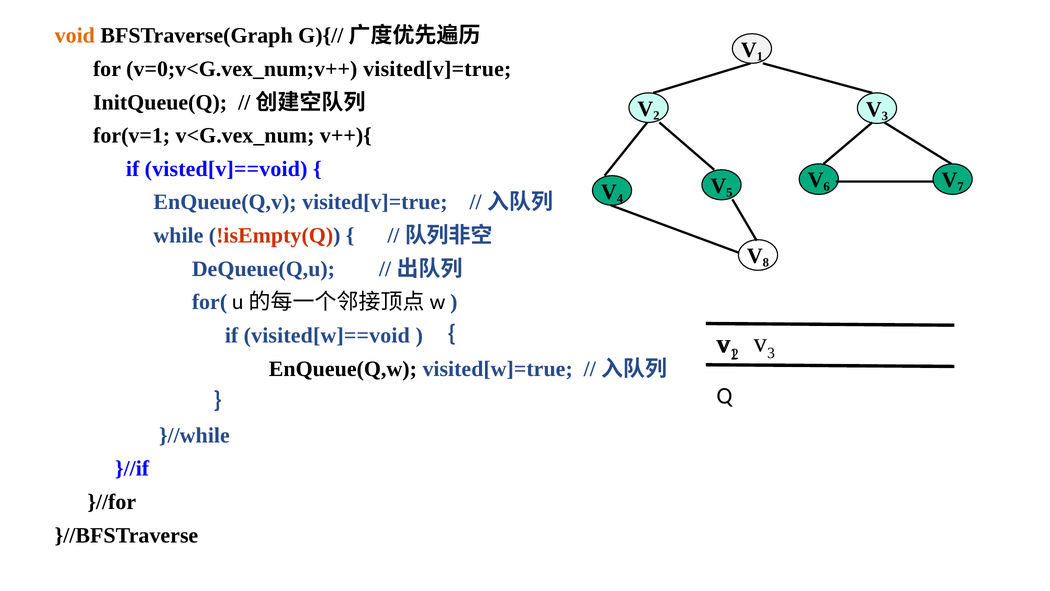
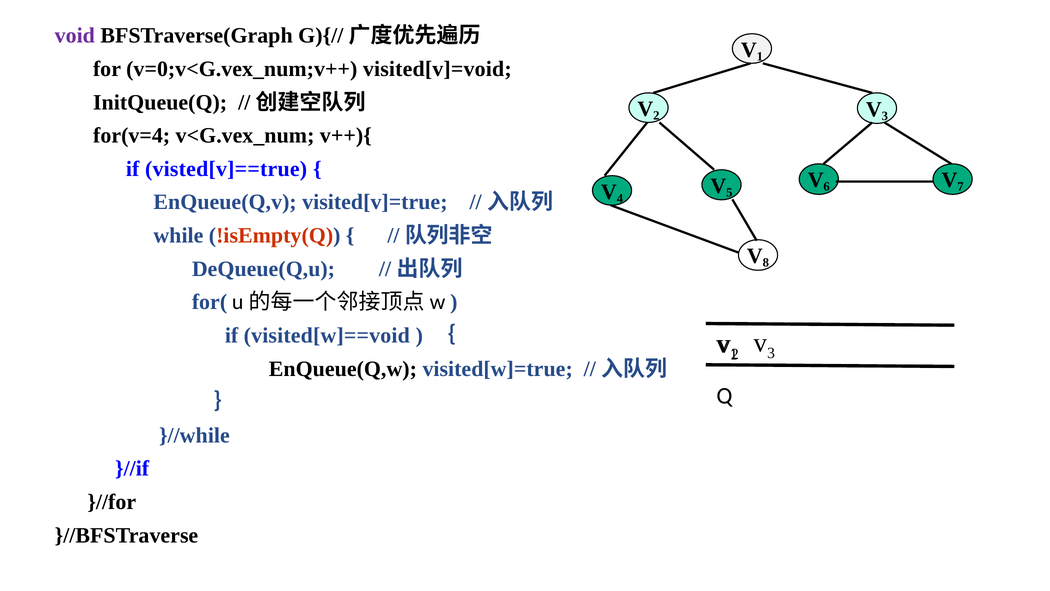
void colour: orange -> purple (75, 36)
v=0;v<G.vex_num;v++ visited[v]=true: visited[v]=true -> visited[v]=void (437, 69)
for(v=1: for(v=1 -> for(v=4 (132, 136)
visted[v]==void: visted[v]==void -> visted[v]==true (226, 169)
